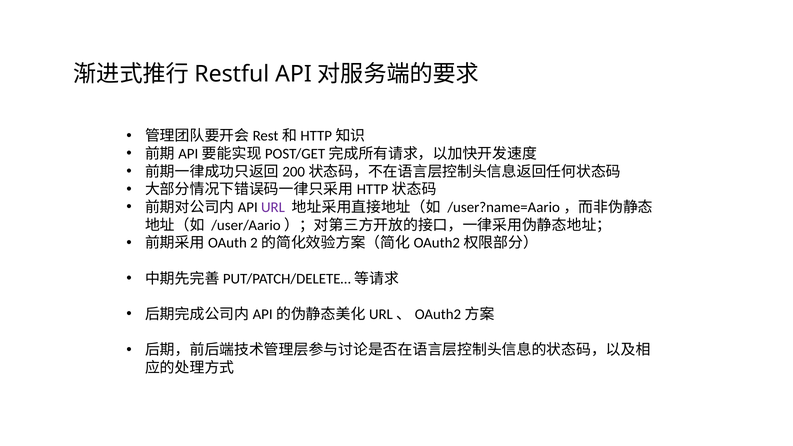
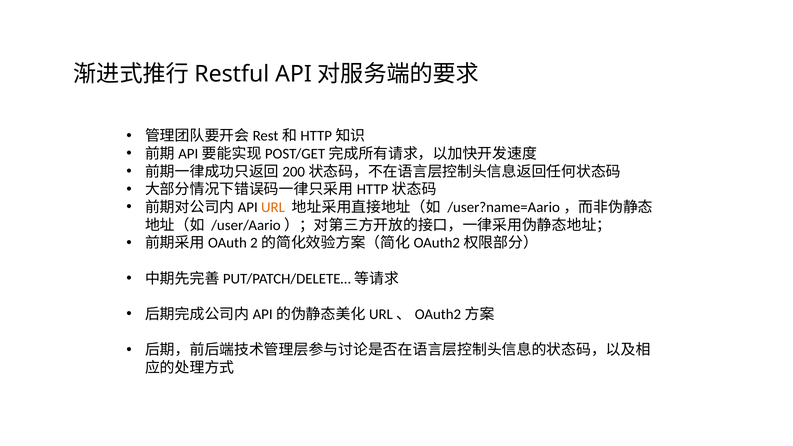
URL colour: purple -> orange (273, 207)
